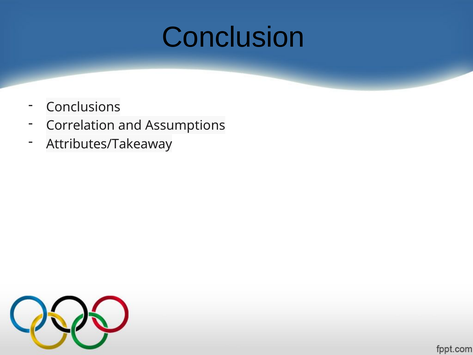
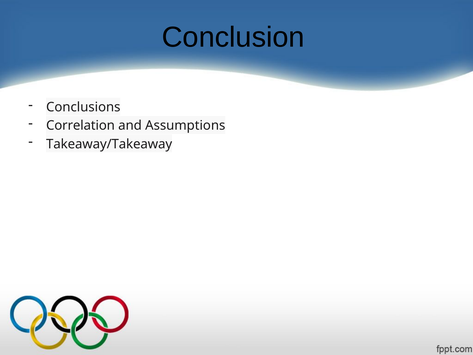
Attributes/Takeaway: Attributes/Takeaway -> Takeaway/Takeaway (109, 144)
